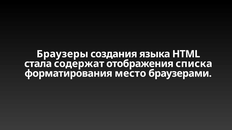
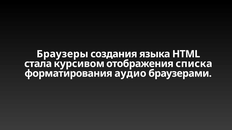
содержат: содержат -> курсивом (79, 64)
место: место -> аудио (130, 74)
